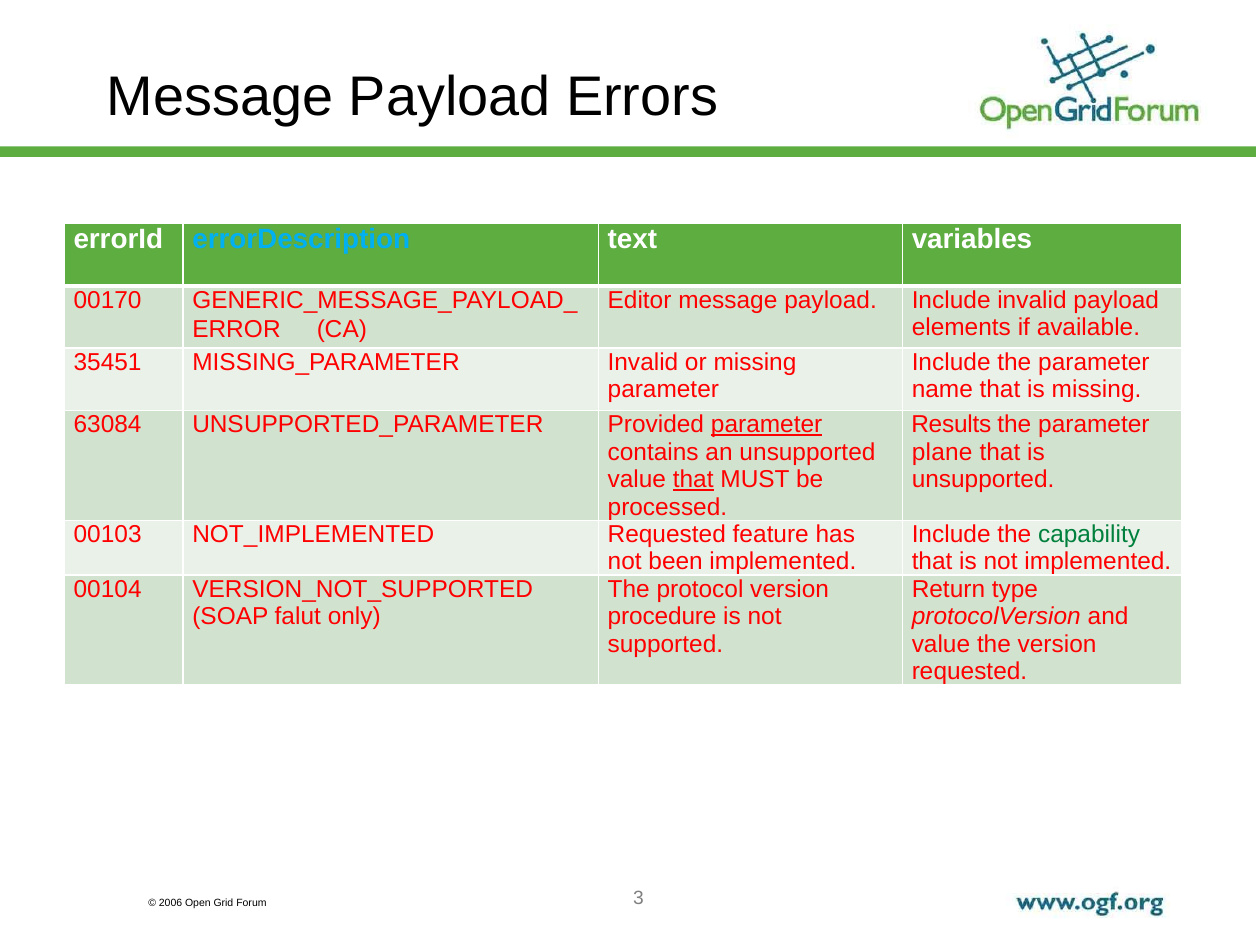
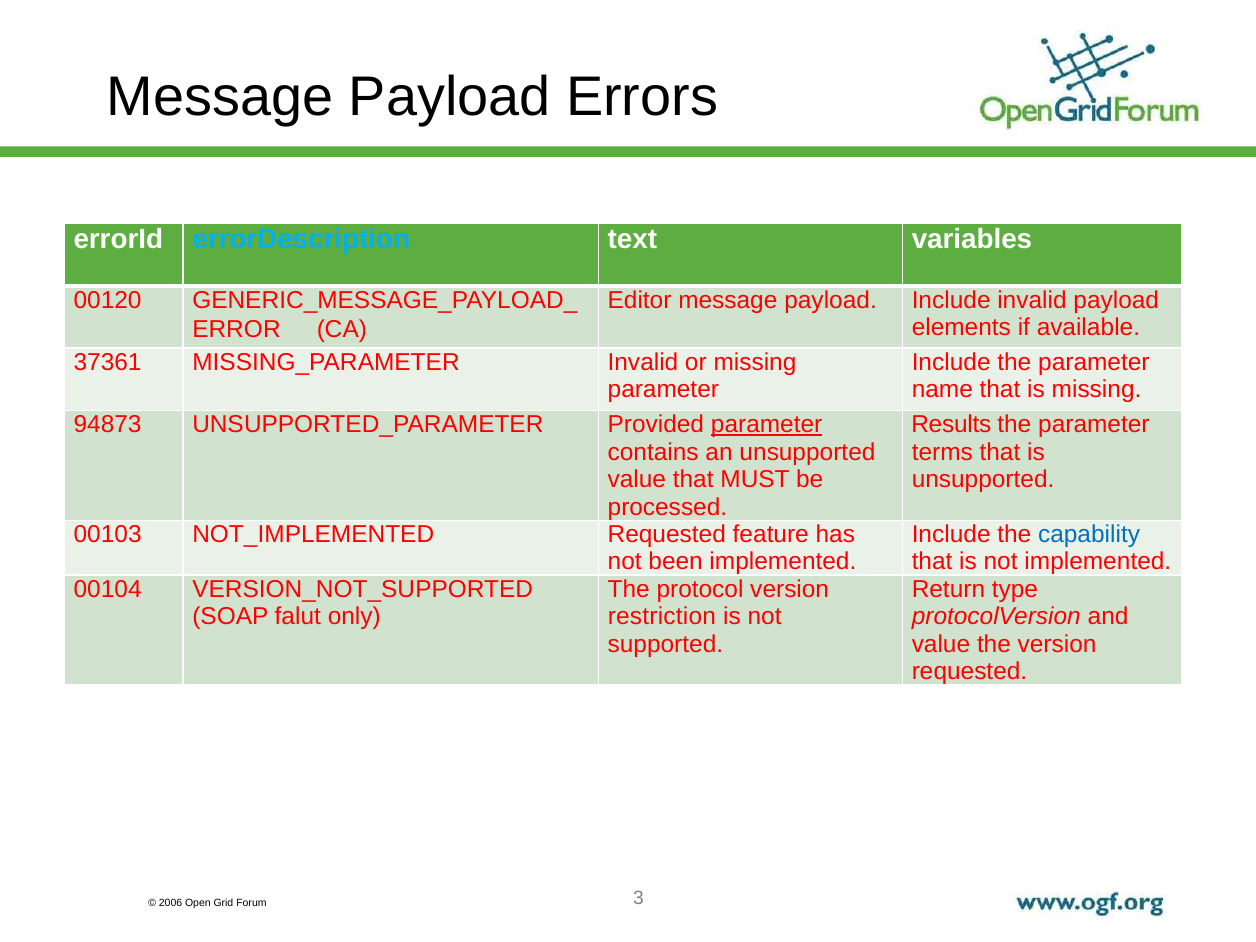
00170: 00170 -> 00120 (108, 300)
35451: 35451 -> 37361 (108, 362)
63084: 63084 -> 94873 (108, 425)
plane: plane -> terms (942, 452)
that underline: present -> none (693, 480)
capability colour: green -> blue (1089, 534)
procedure: procedure -> restriction (662, 617)
